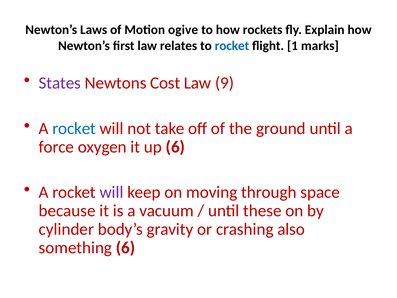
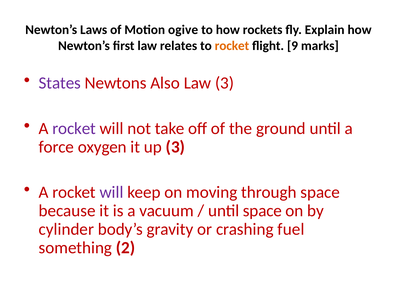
rocket colour: blue -> orange (232, 46)
1: 1 -> 9 (293, 46)
Cost: Cost -> Also (165, 83)
Law 9: 9 -> 3 (225, 83)
rocket colour: blue -> purple (74, 128)
up 6: 6 -> 3 (175, 147)
until these: these -> space (262, 211)
also: also -> fuel (291, 229)
something 6: 6 -> 2 (126, 247)
